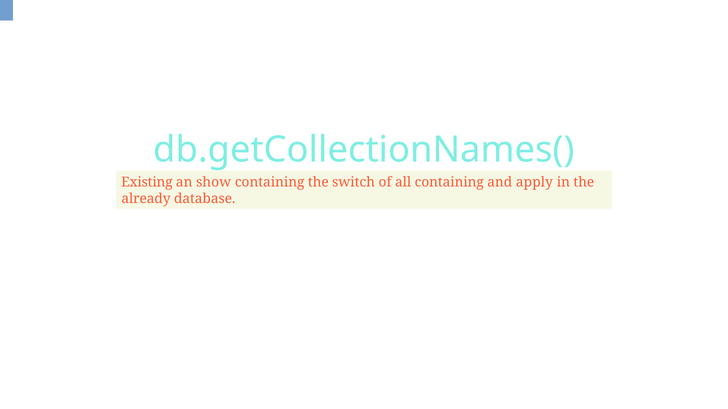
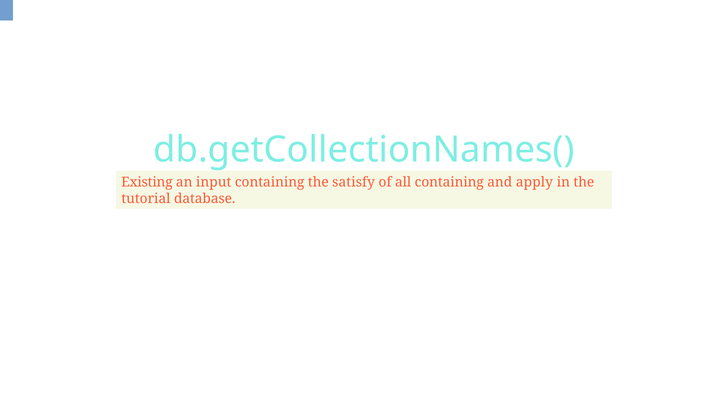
show: show -> input (214, 183)
switch: switch -> satisfy (354, 183)
already: already -> tutorial (146, 199)
